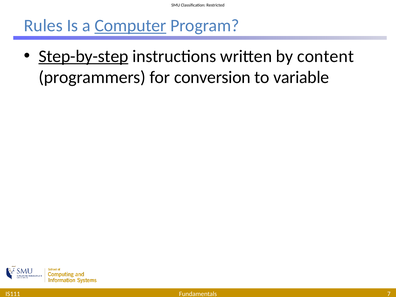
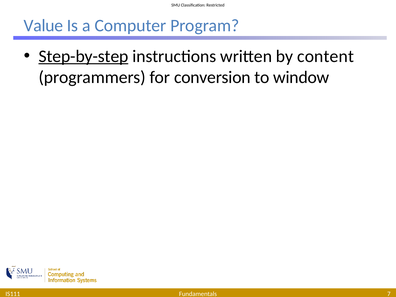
Rules: Rules -> Value (43, 26)
Computer underline: present -> none (130, 26)
variable: variable -> window (301, 77)
